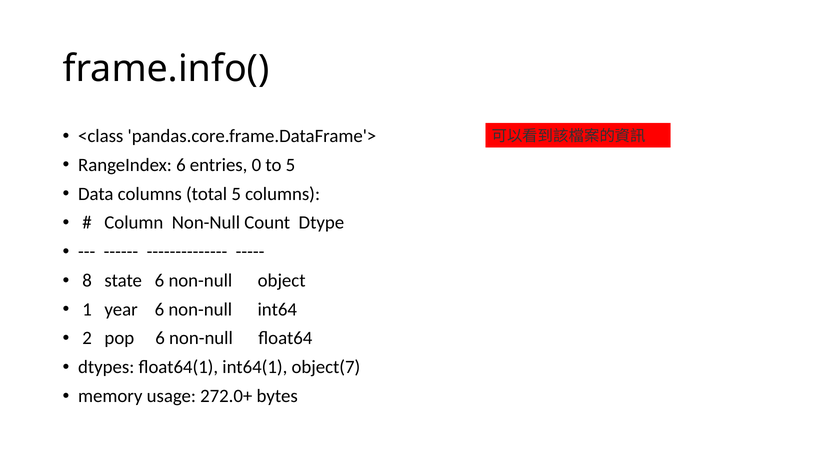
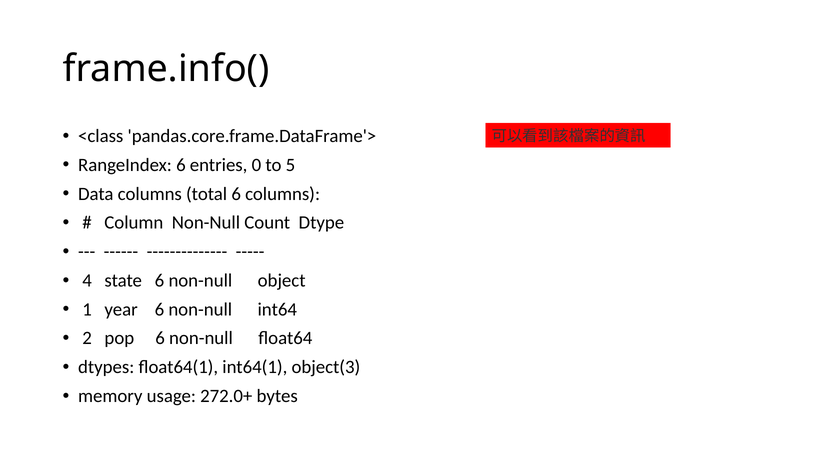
total 5: 5 -> 6 (236, 194)
8: 8 -> 4 (87, 281)
object(7: object(7 -> object(3 (326, 367)
